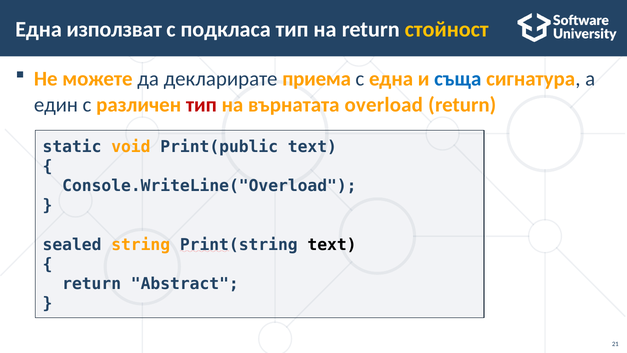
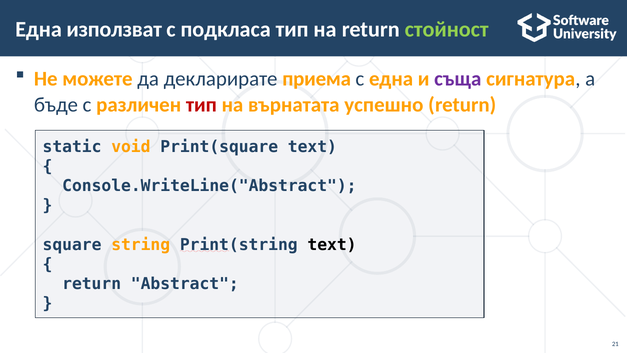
стойност colour: yellow -> light green (447, 29)
съща colour: blue -> purple (458, 79)
един: един -> бъде (56, 105)
overload: overload -> успешно (384, 105)
Print(public: Print(public -> Print(square (219, 147)
Console.WriteLine("Overload: Console.WriteLine("Overload -> Console.WriteLine("Abstract (209, 186)
sealed: sealed -> square (72, 244)
